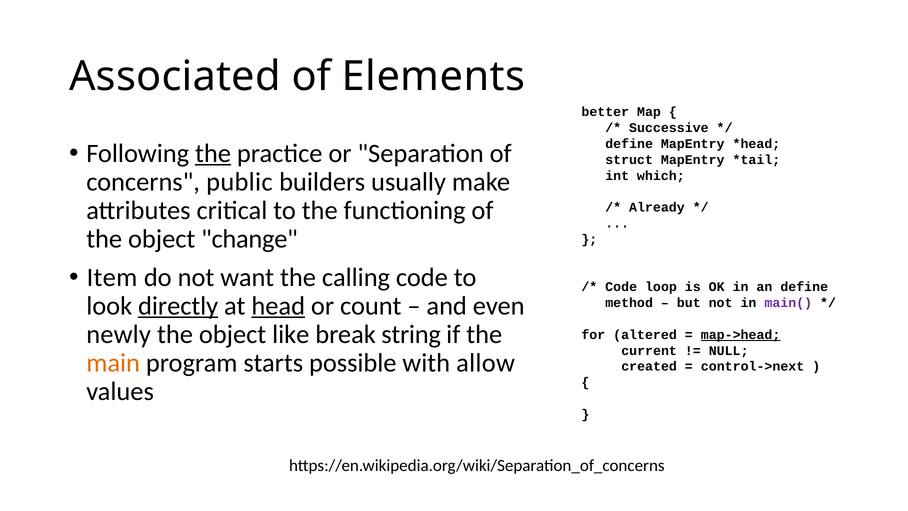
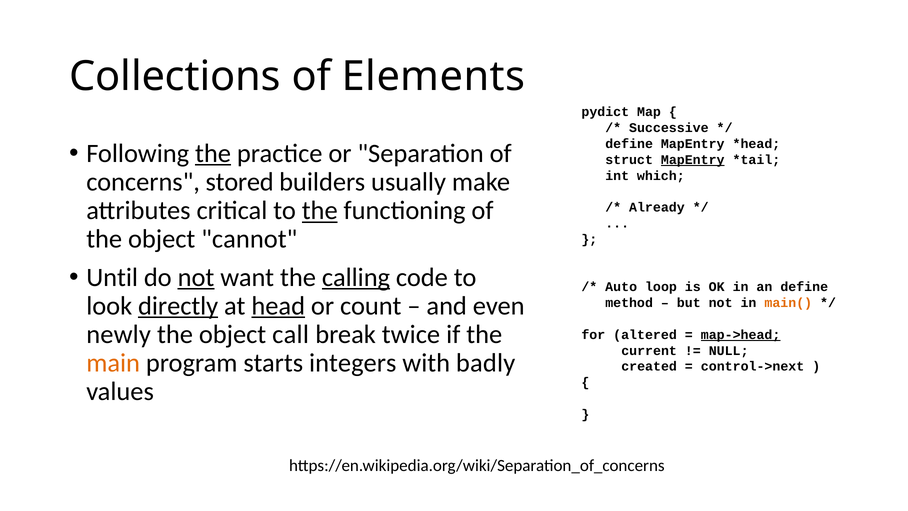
Associated: Associated -> Collections (175, 76)
better: better -> pydict (605, 112)
MapEntry underline: none -> present (693, 160)
public: public -> stored (240, 182)
the underline: none -> present (320, 211)
change: change -> cannot (249, 239)
Item: Item -> Until (112, 277)
not underline: none -> present (196, 277)
calling underline: none -> present (356, 277)
Code: Code -> Auto (621, 287)
main( colour: purple -> orange (788, 303)
like: like -> call (291, 334)
string: string -> twice (411, 334)
possible: possible -> integers (353, 363)
allow: allow -> badly (486, 363)
